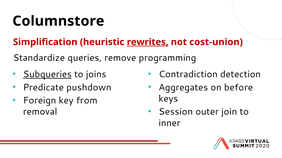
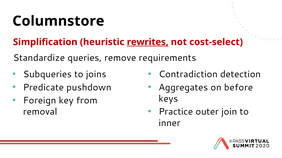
cost-union: cost-union -> cost-select (216, 42)
programming: programming -> requirements (167, 58)
Subqueries underline: present -> none (47, 75)
Session: Session -> Practice (176, 112)
